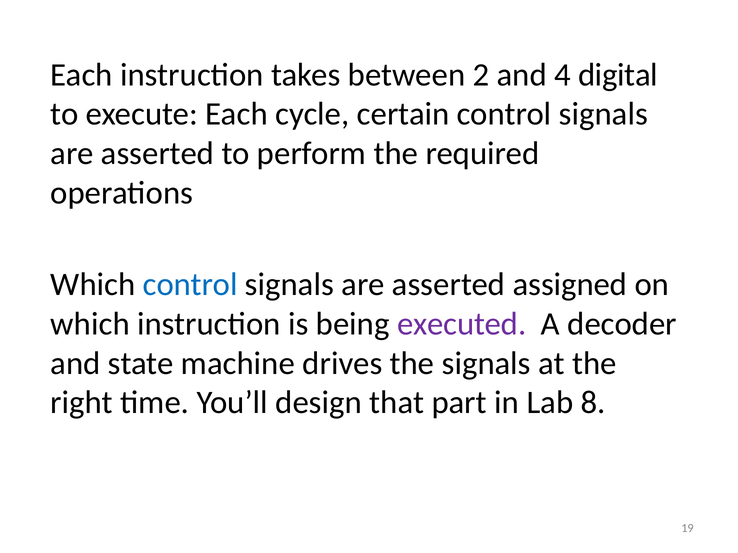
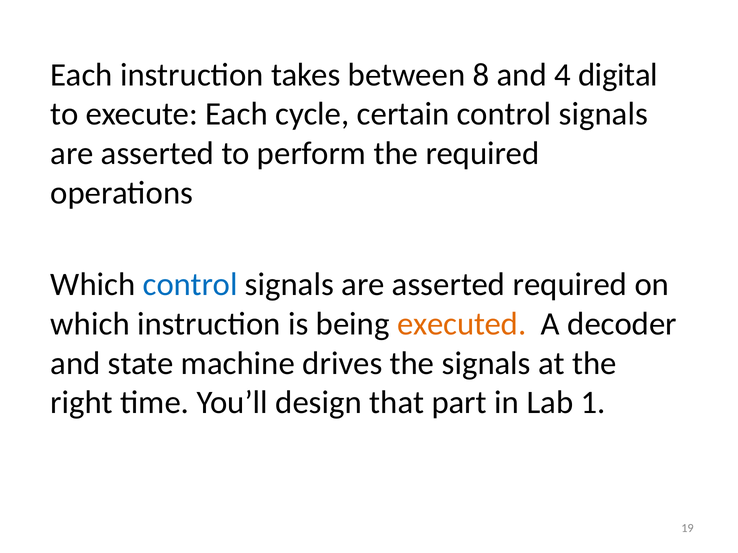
2: 2 -> 8 (481, 75)
asserted assigned: assigned -> required (570, 285)
executed colour: purple -> orange (462, 324)
8: 8 -> 1 (593, 403)
